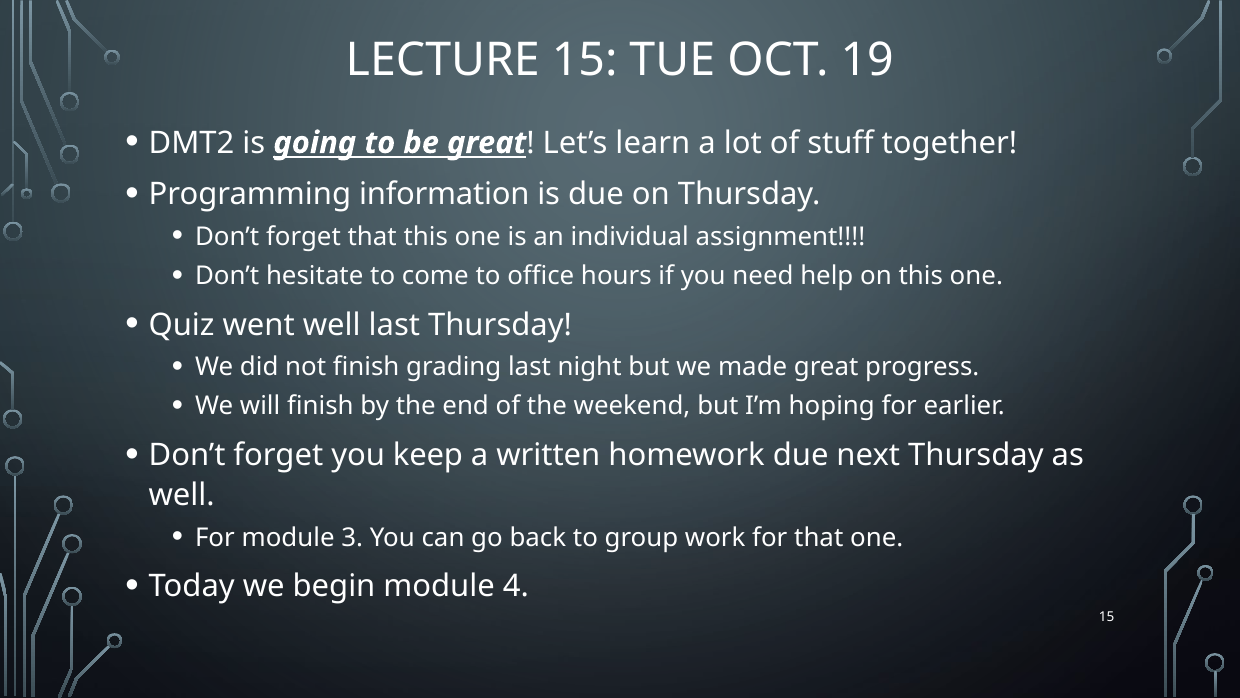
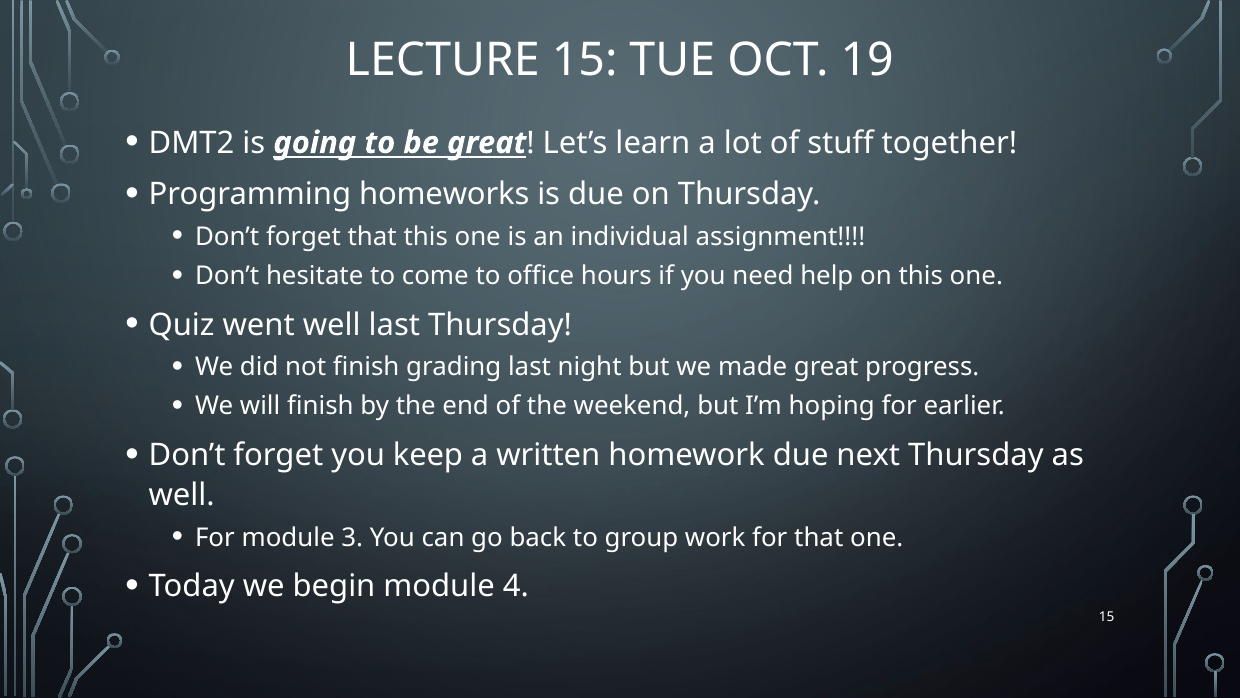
information: information -> homeworks (444, 194)
